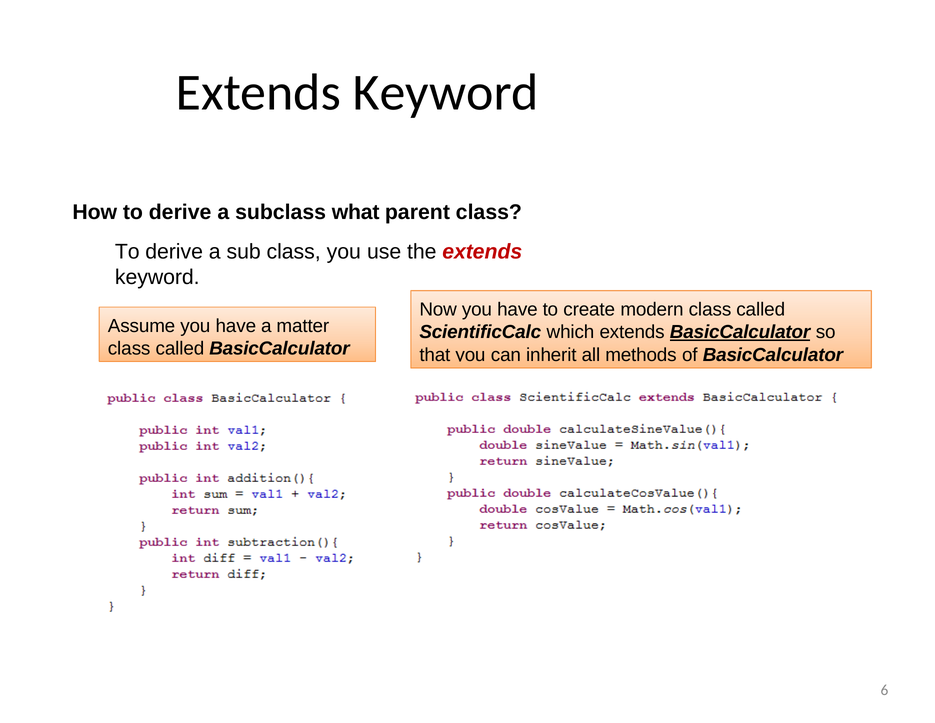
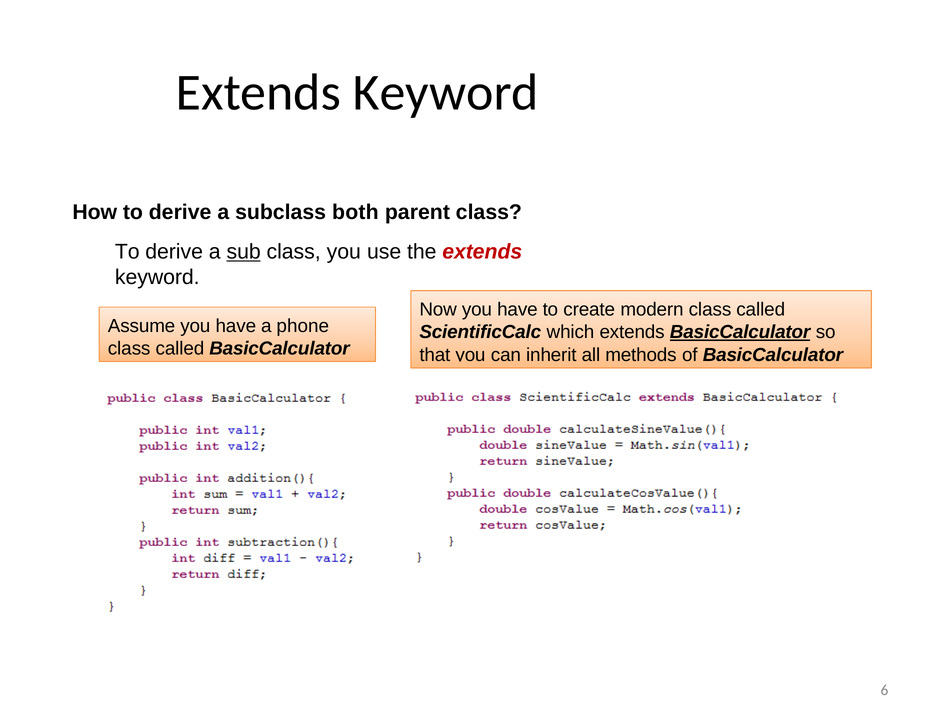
what: what -> both (355, 212)
sub underline: none -> present (244, 252)
matter: matter -> phone (303, 326)
